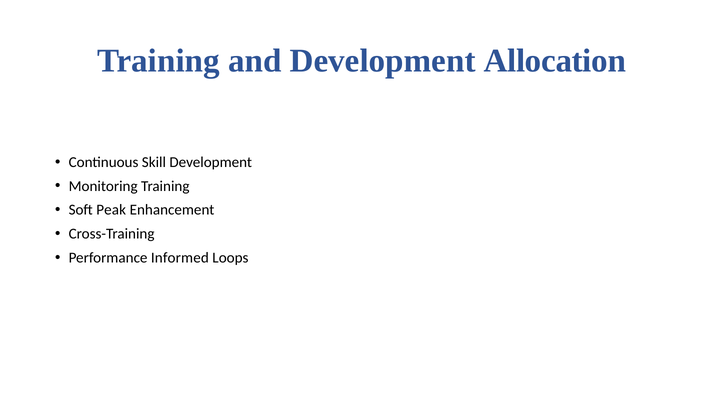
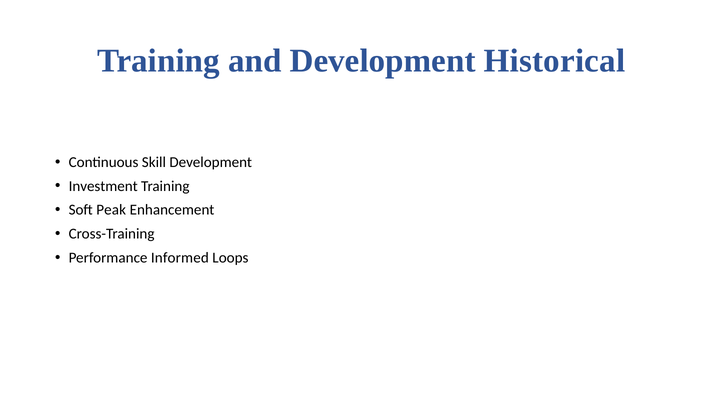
Allocation: Allocation -> Historical (555, 61)
Monitoring: Monitoring -> Investment (103, 186)
